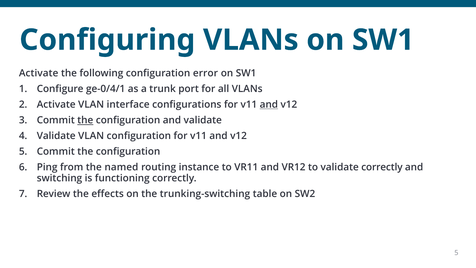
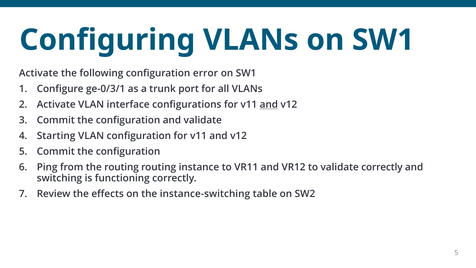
ge-0/4/1: ge-0/4/1 -> ge-0/3/1 (106, 89)
the underline: present -> none (85, 120)
Validate: Validate -> Starting (56, 136)
the named: named -> routing (122, 167)
trunking-switching: trunking-switching -> instance-switching (205, 194)
